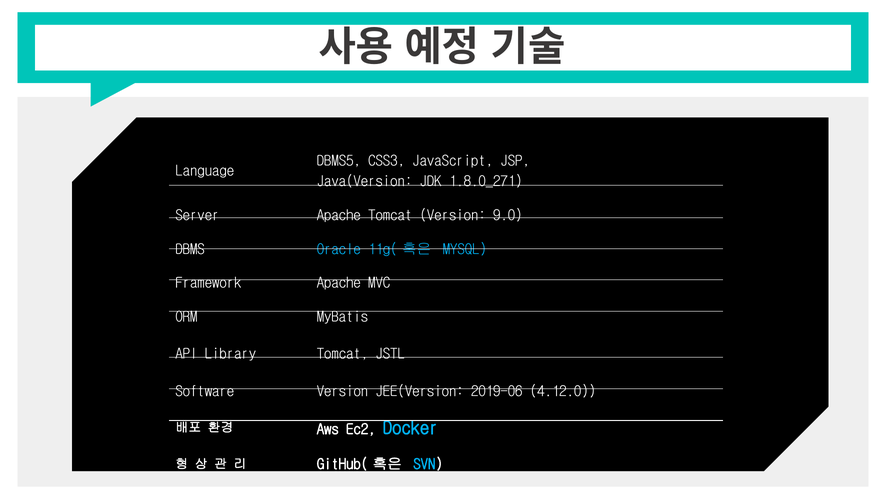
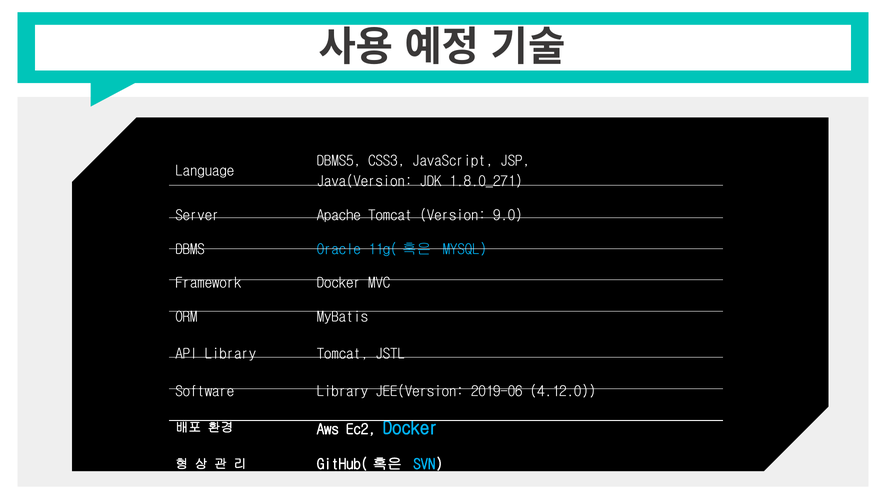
Framework Apache: Apache -> Docker (339, 283)
Software Version: Version -> Library (343, 391)
